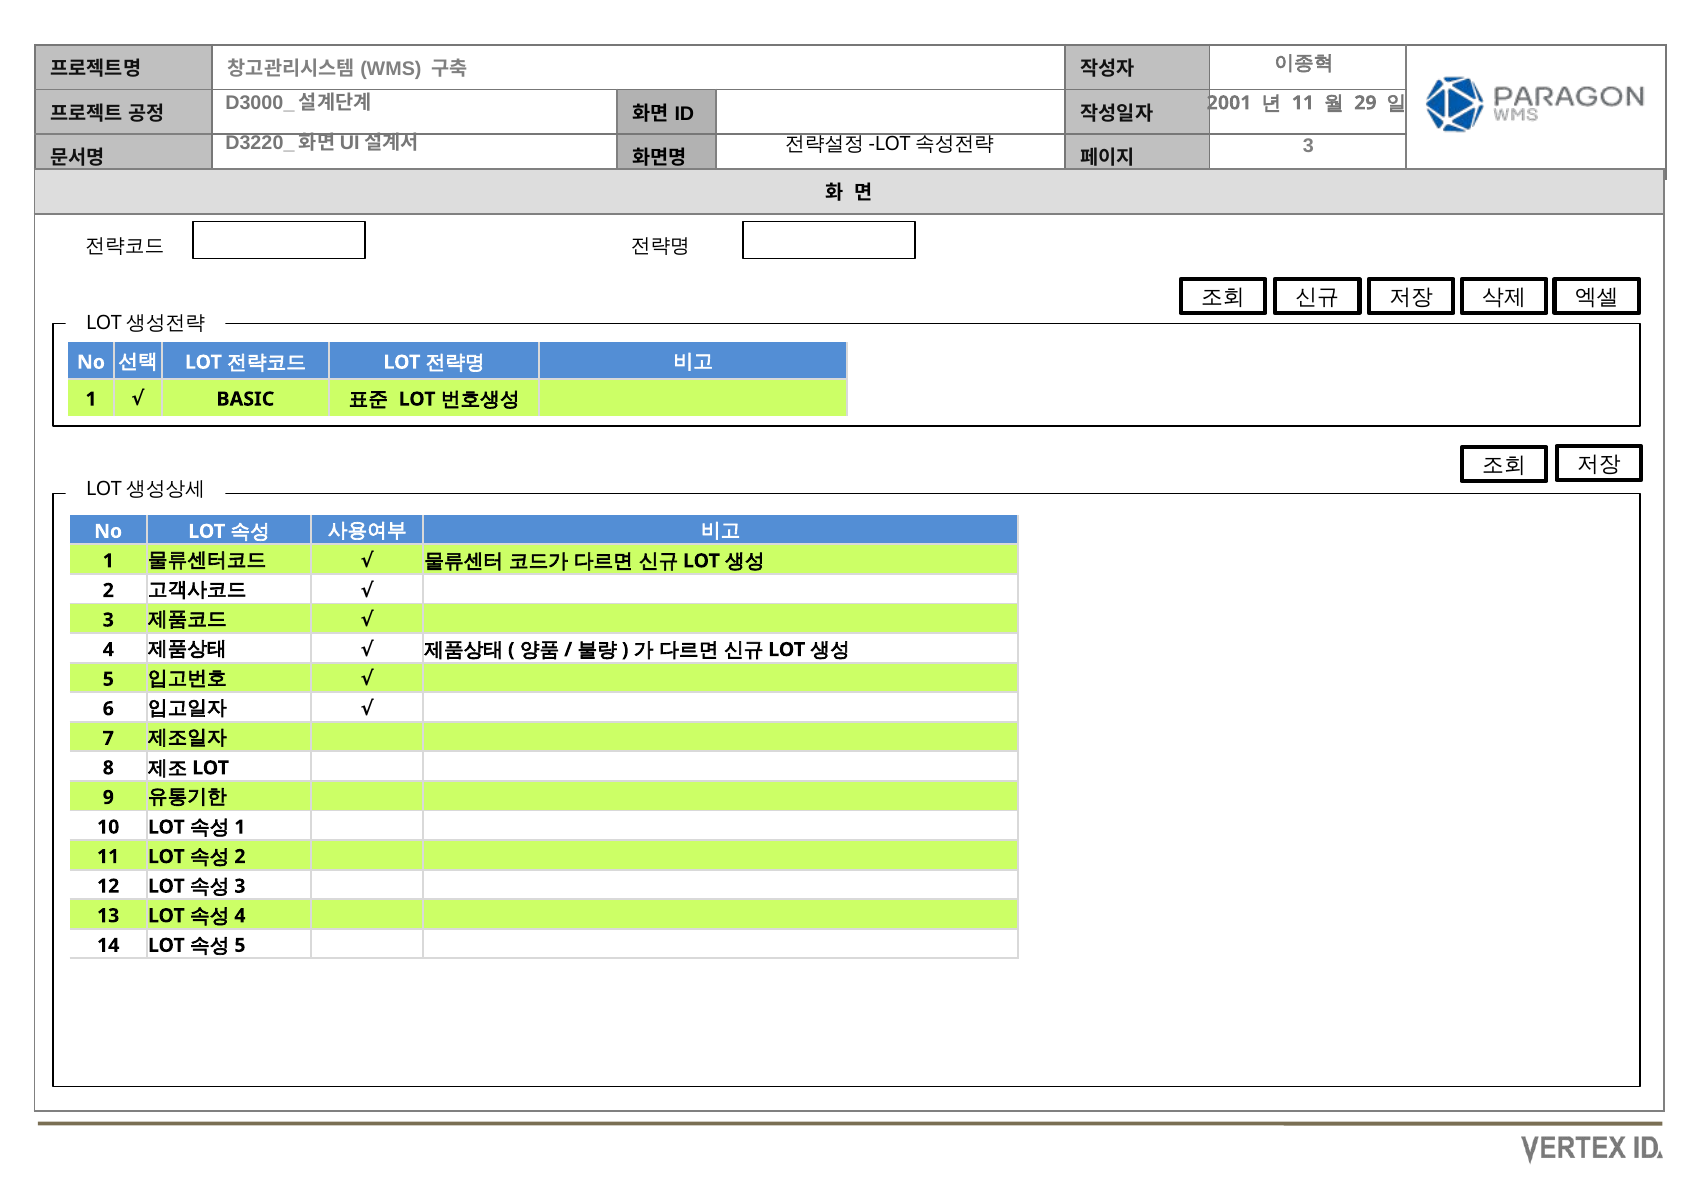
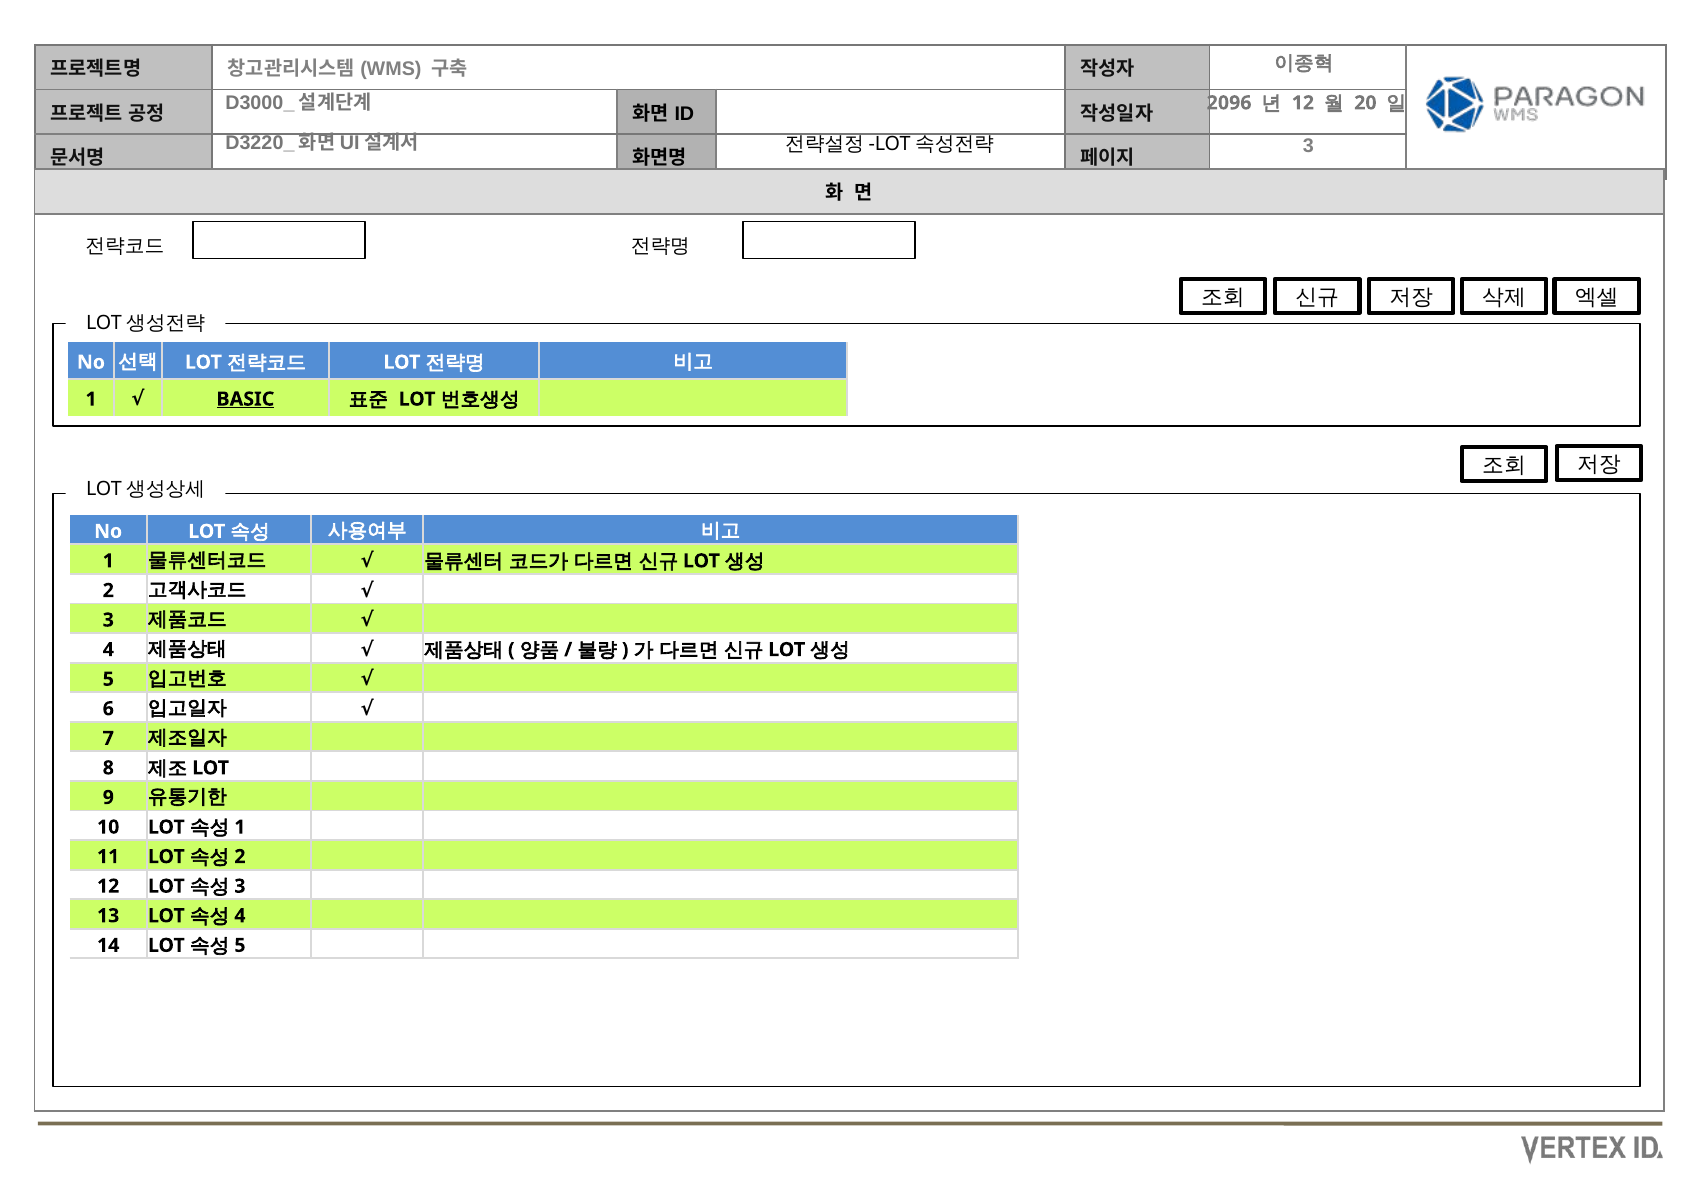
2001: 2001 -> 2096 (1229, 103)
11: 11 -> 12 (1303, 103)
29: 29 -> 20 (1365, 103)
BASIC underline: none -> present (245, 399)
